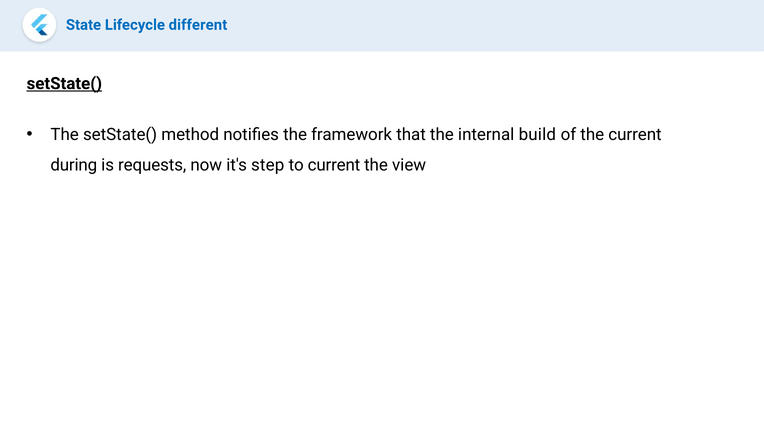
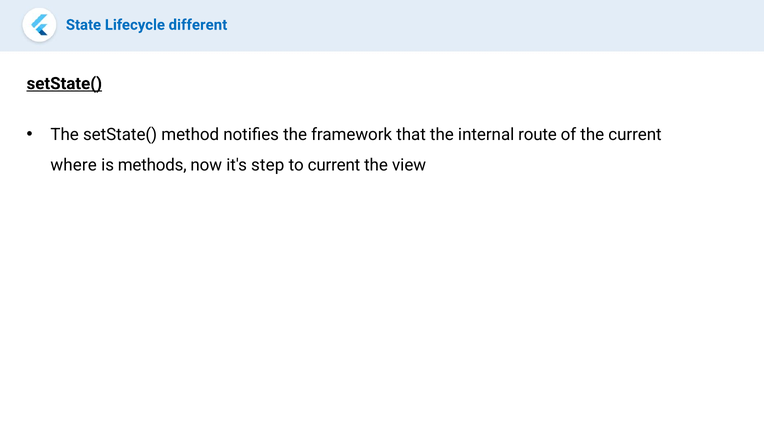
build: build -> route (537, 134)
during: during -> where (74, 165)
requests: requests -> methods (152, 165)
